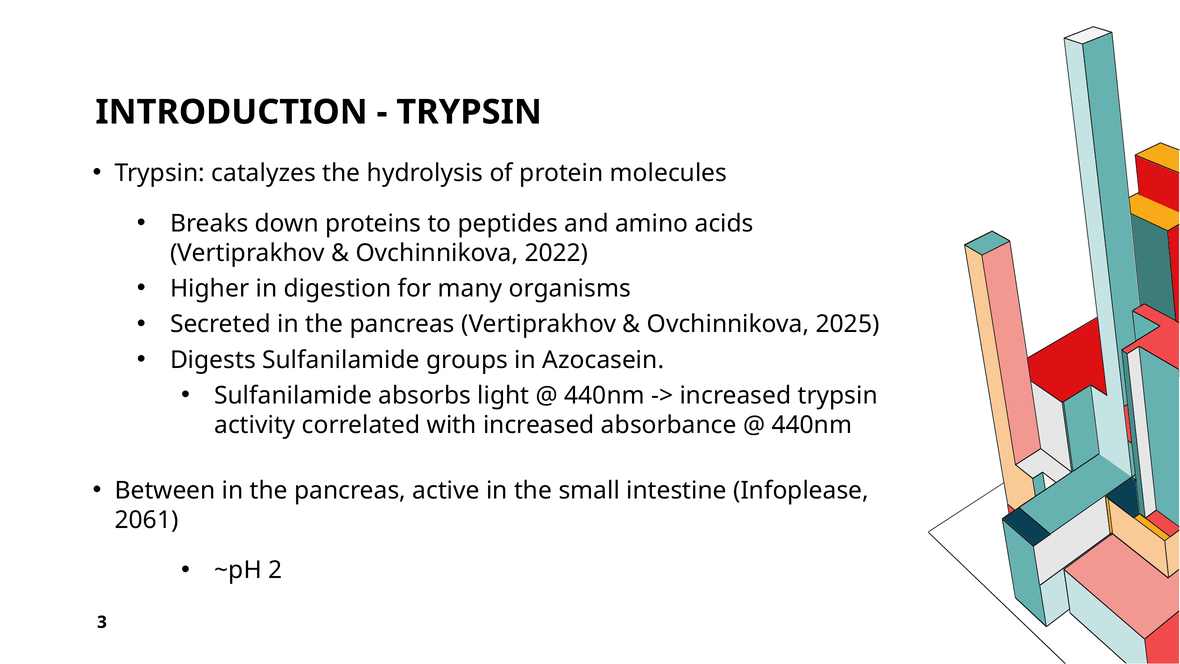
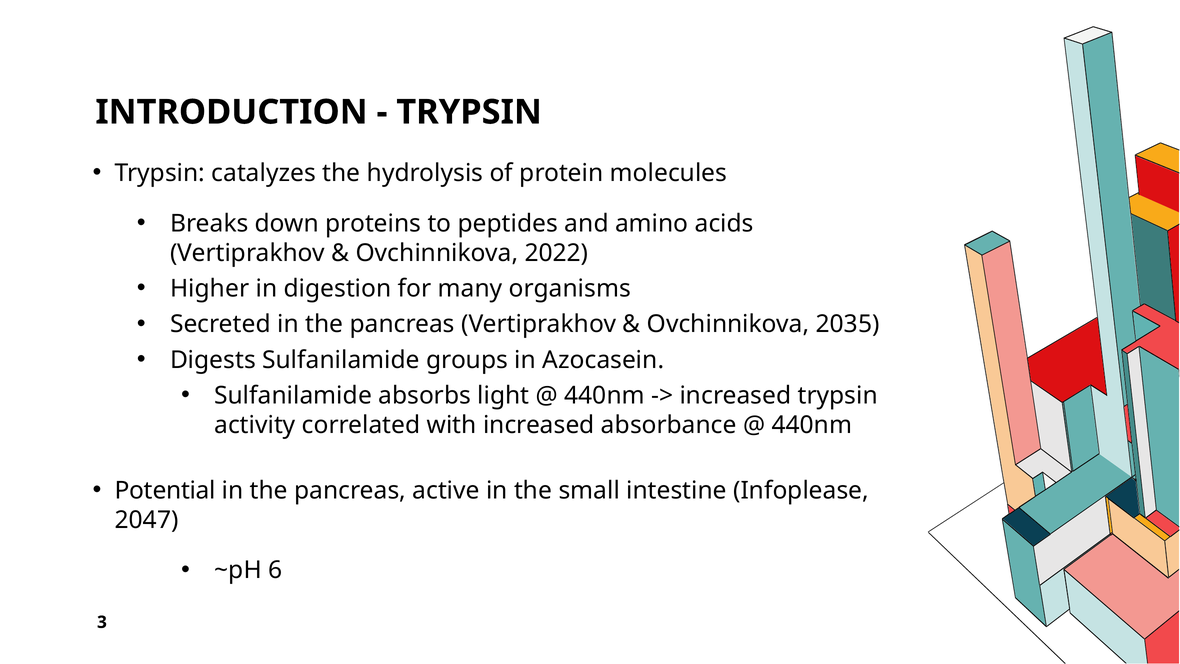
2025: 2025 -> 2035 (848, 324)
Between: Between -> Potential (165, 490)
2061: 2061 -> 2047 (147, 520)
2: 2 -> 6 (275, 570)
